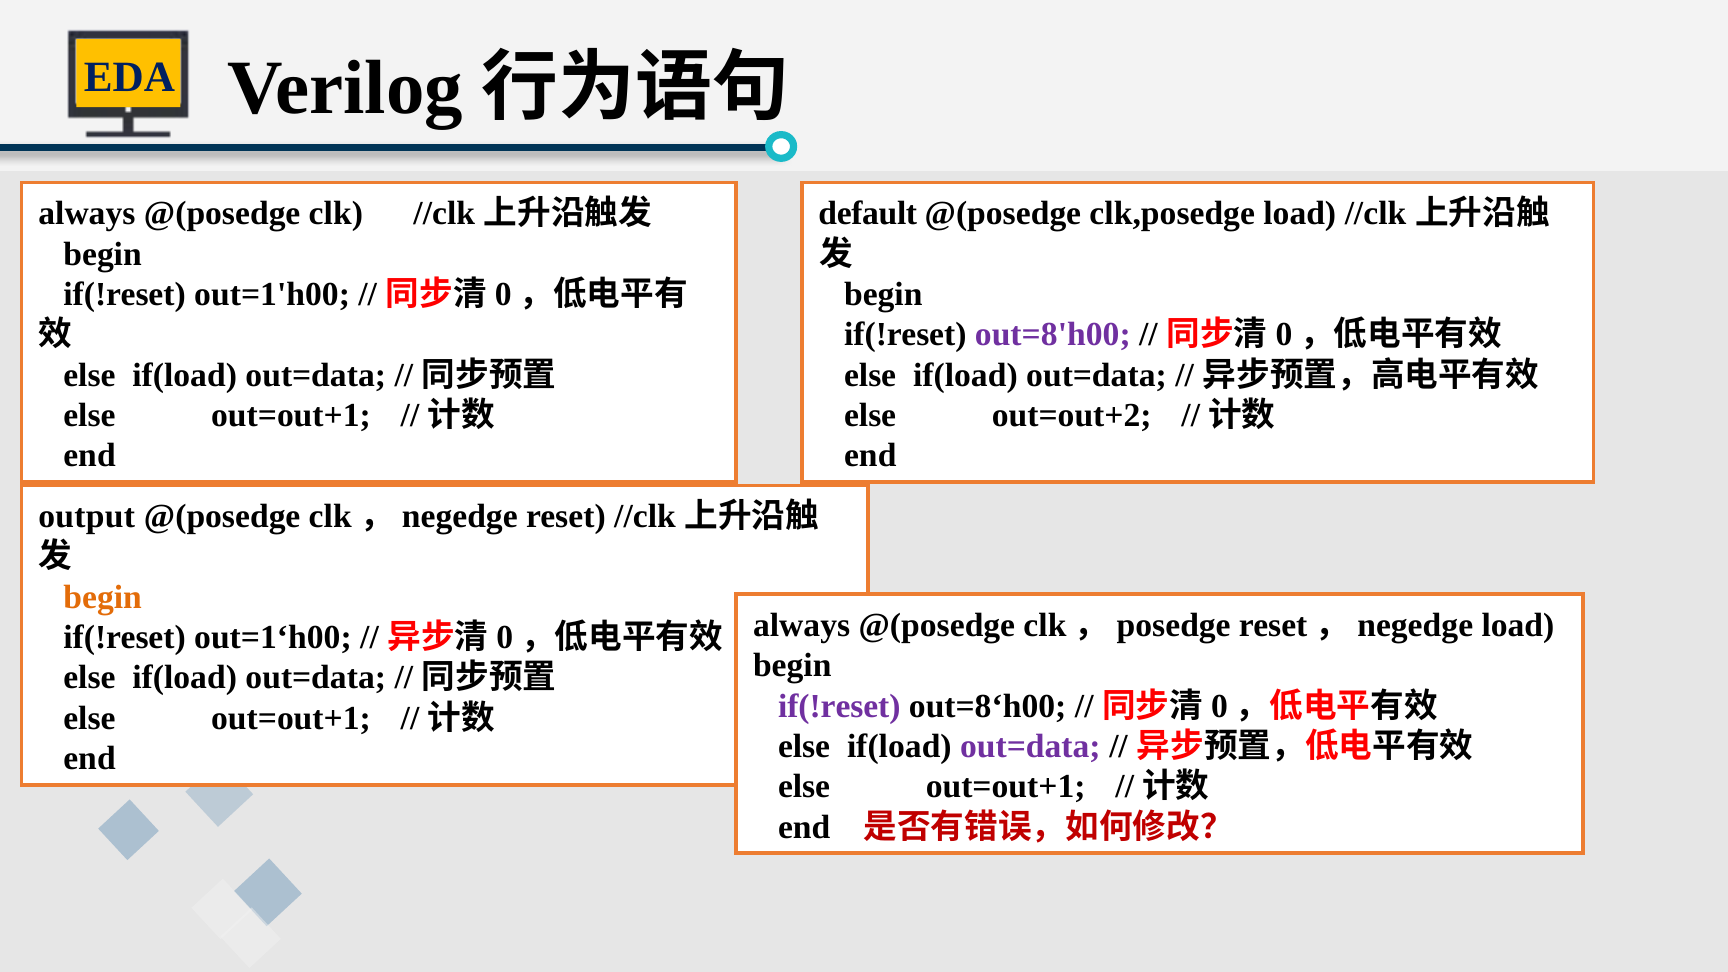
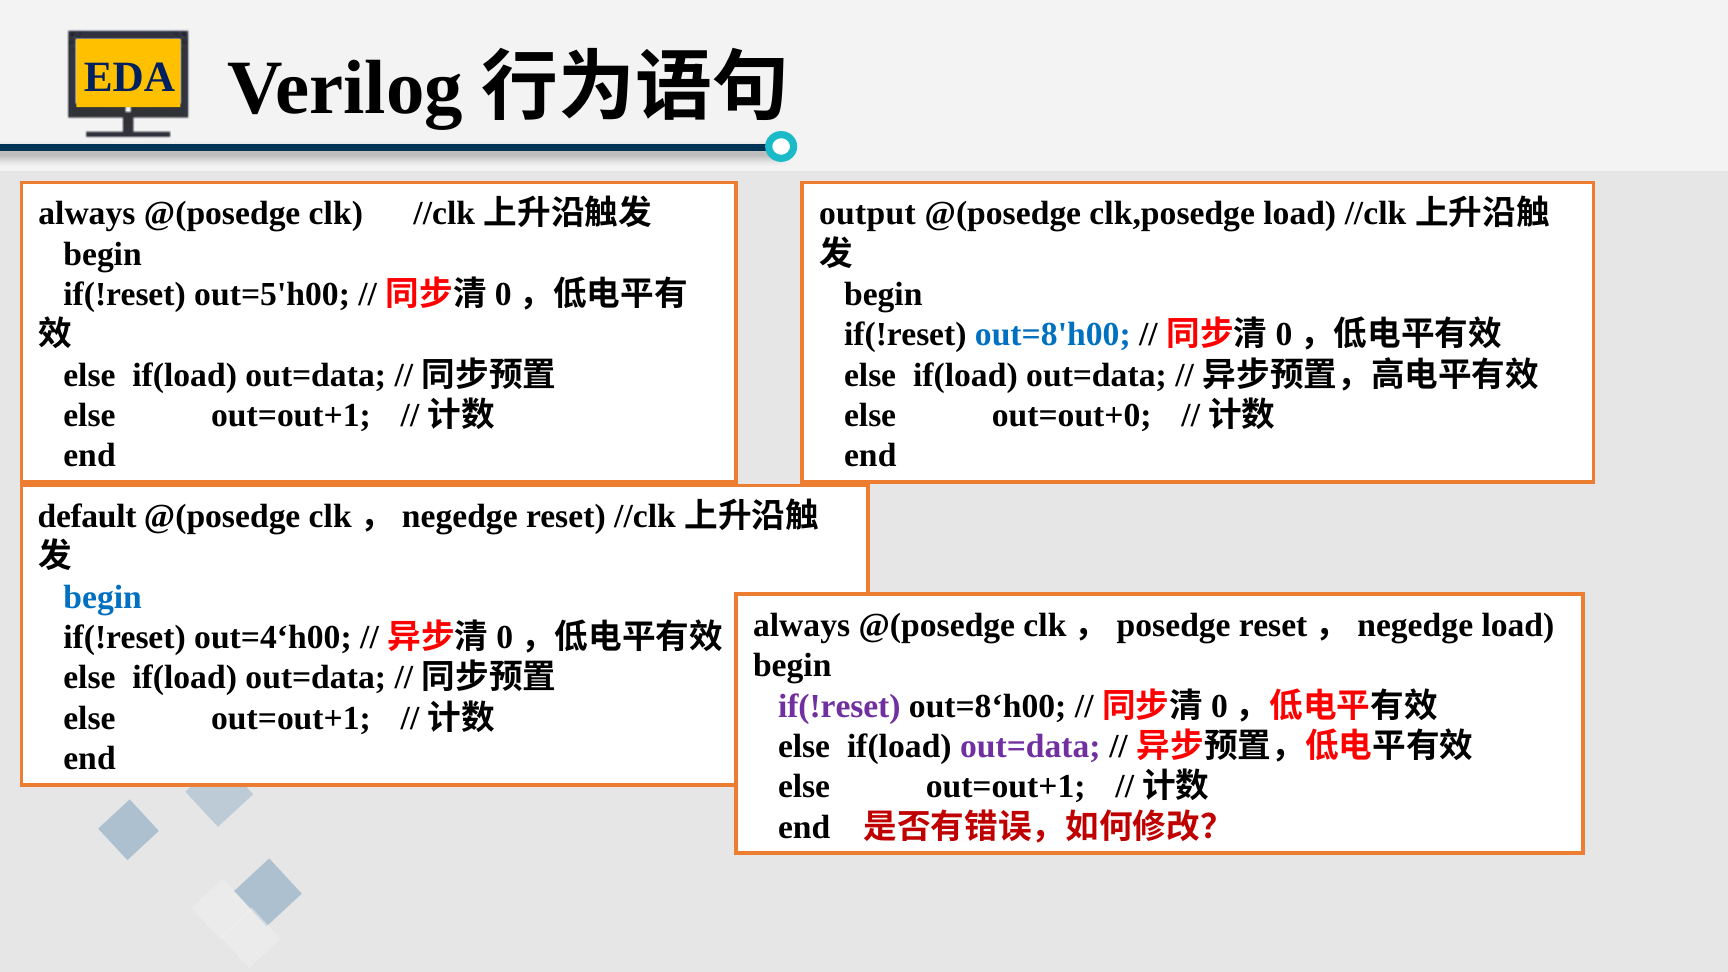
default: default -> output (867, 214)
out=1'h00: out=1'h00 -> out=5'h00 (272, 294)
out=8'h00 colour: purple -> blue (1053, 335)
out=out+2: out=out+2 -> out=out+0 (1072, 415)
output: output -> default (87, 517)
begin colour: orange -> blue (103, 597)
out=1‘h00: out=1‘h00 -> out=4‘h00 (273, 638)
